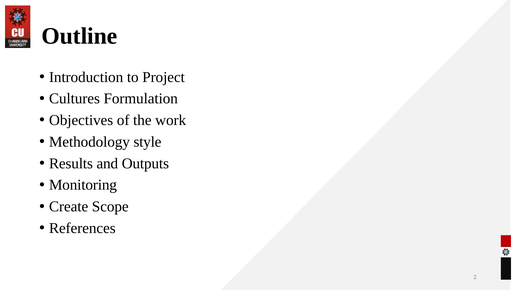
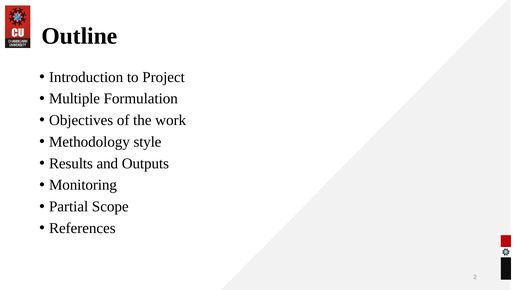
Cultures: Cultures -> Multiple (75, 99)
Create: Create -> Partial (69, 207)
